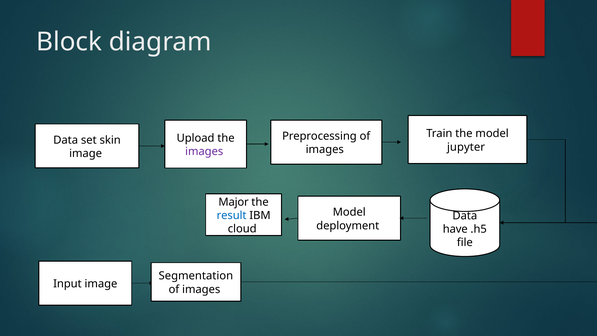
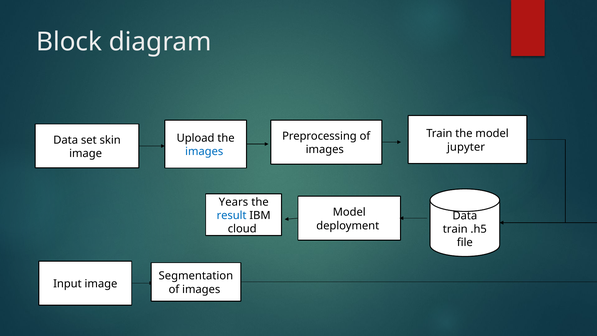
images colour: purple -> blue (204, 151)
Major: Major -> Years (234, 202)
have: have -> train (455, 229)
